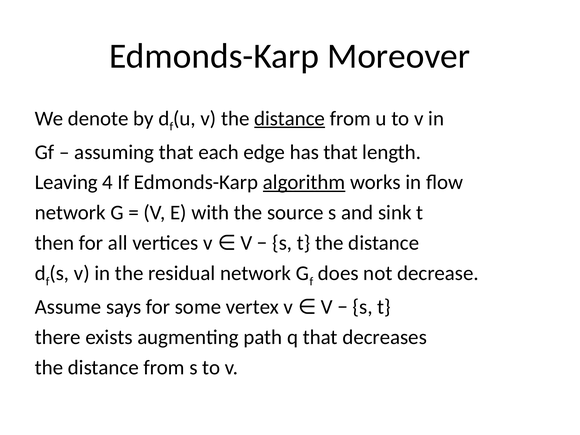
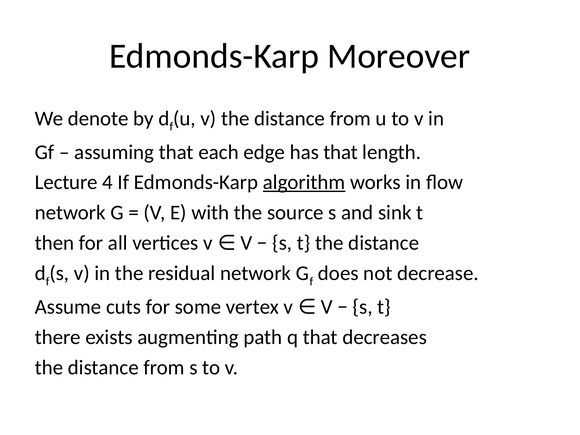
distance underline: present -> none (290, 118)
Leaving: Leaving -> Lecture (66, 182)
says: says -> cuts (124, 307)
